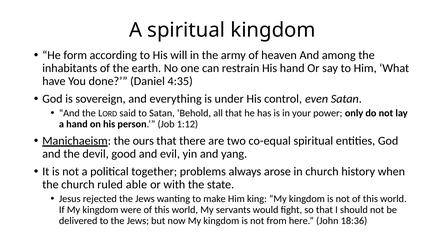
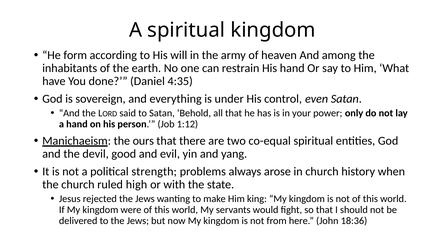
together: together -> strength (154, 172)
able: able -> high (136, 185)
